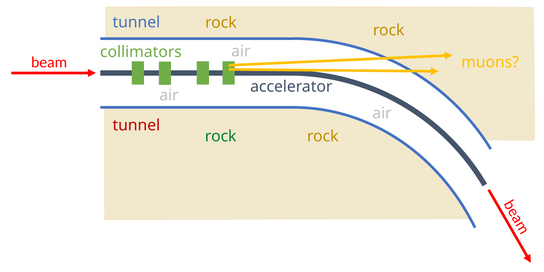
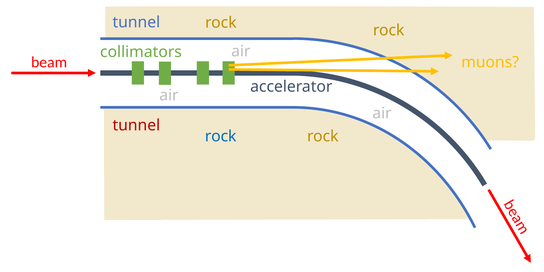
rock colour: green -> blue (221, 136)
